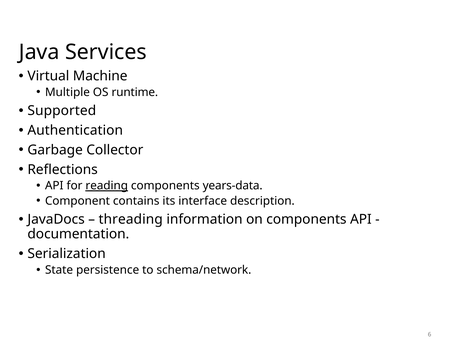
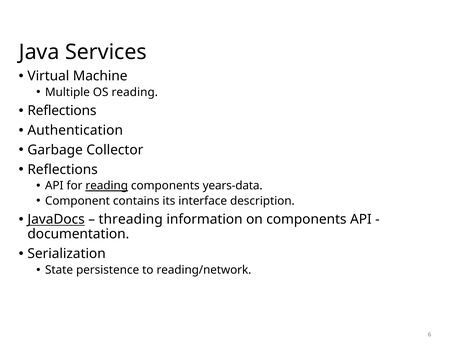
OS runtime: runtime -> reading (135, 92)
Supported: Supported -> Reflections (62, 111)
JavaDocs underline: none -> present (56, 219)
schema/network: schema/network -> reading/network (204, 270)
